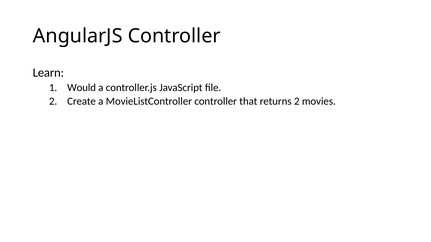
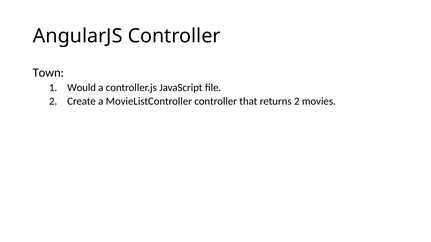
Learn: Learn -> Town (48, 73)
